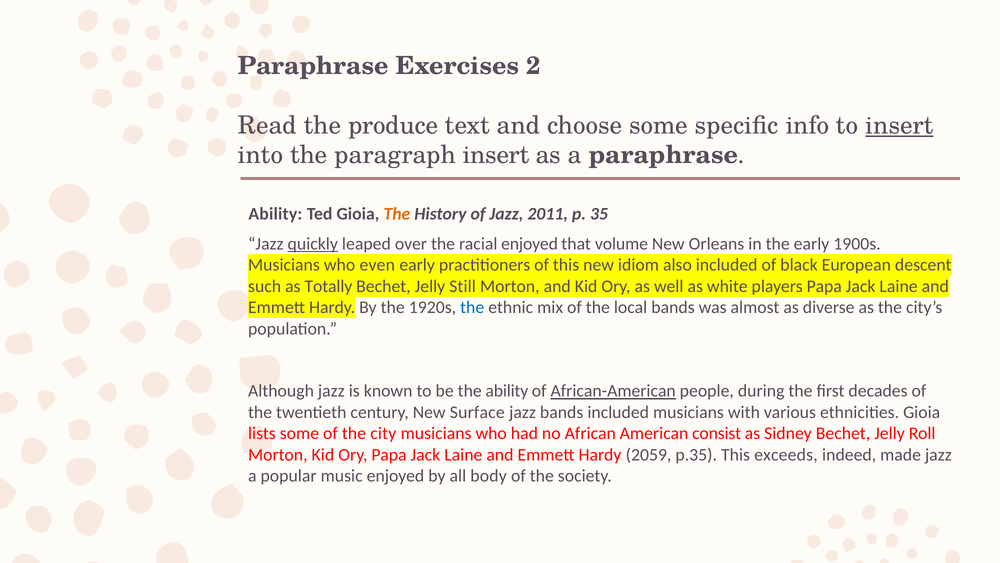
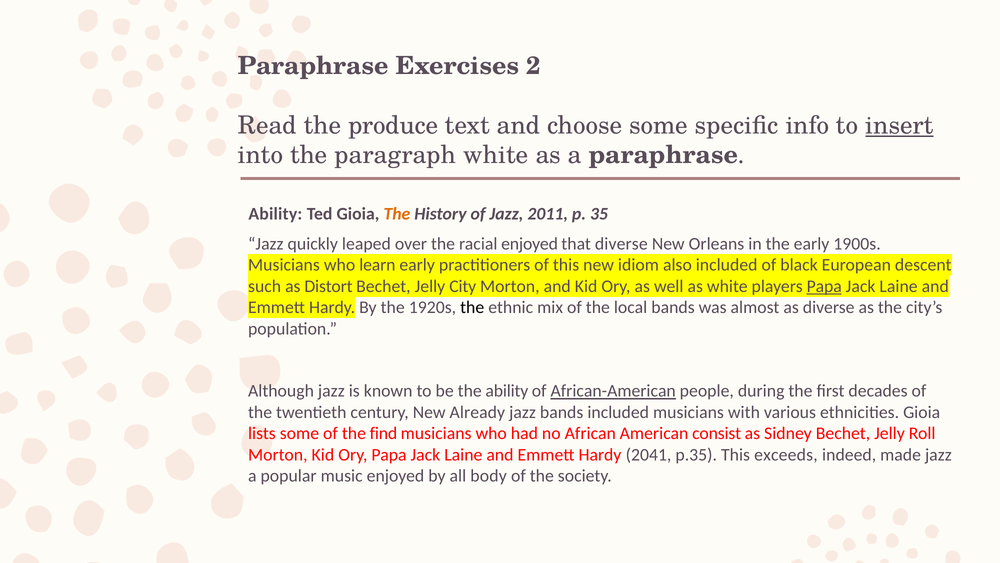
paragraph insert: insert -> white (496, 155)
quickly underline: present -> none (313, 244)
that volume: volume -> diverse (621, 244)
even: even -> learn (377, 265)
Totally: Totally -> Distort (328, 286)
Still: Still -> City (463, 286)
Papa underline: none -> present (824, 286)
the colour: blue -> black (472, 307)
Surface: Surface -> Already (477, 412)
city: city -> find (383, 433)
2059: 2059 -> 2041 (649, 454)
